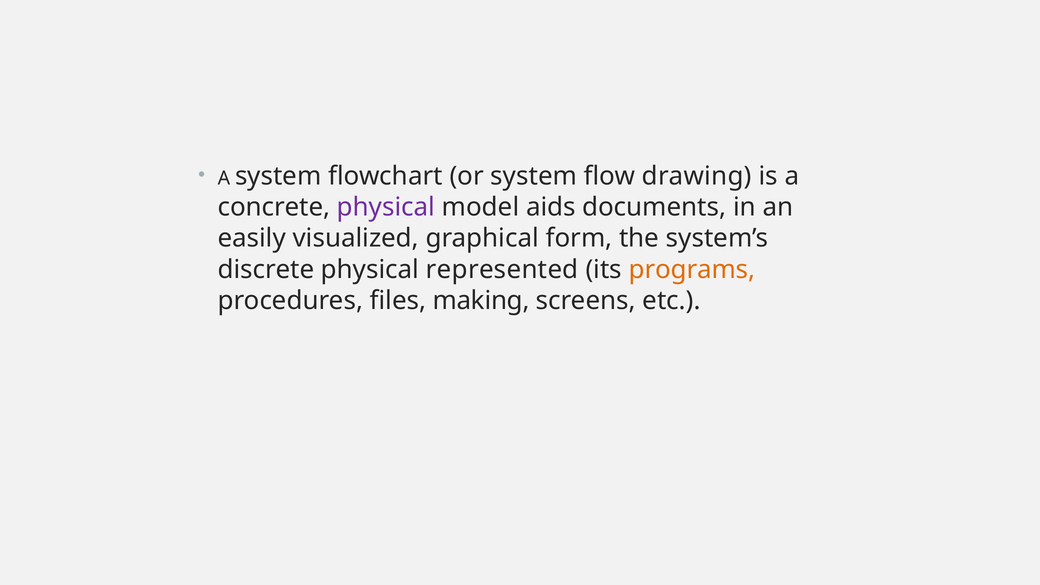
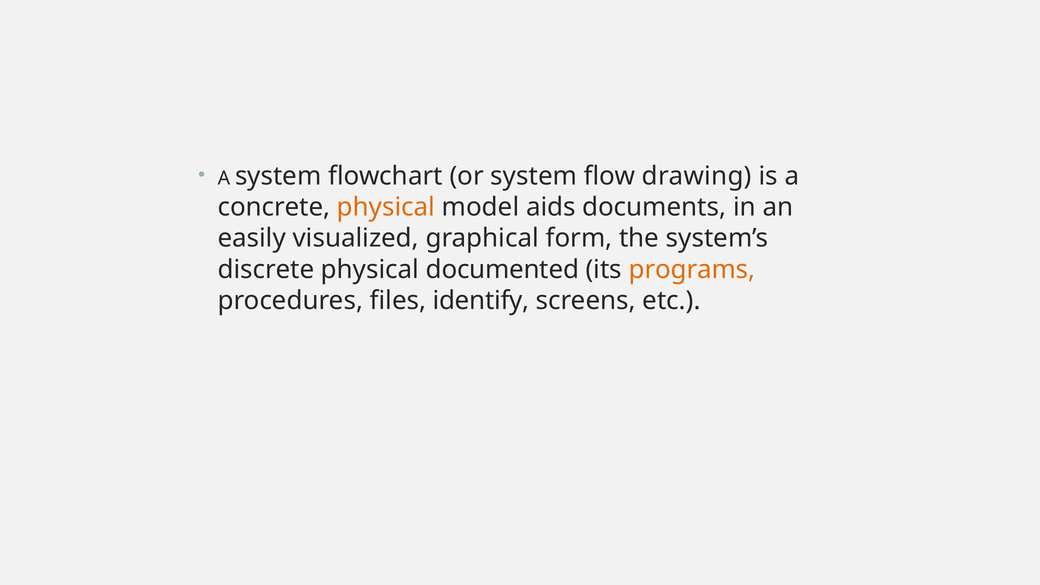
physical colour: purple -> orange (386, 207)
represented: represented -> documented (502, 270)
making: making -> identify (481, 301)
